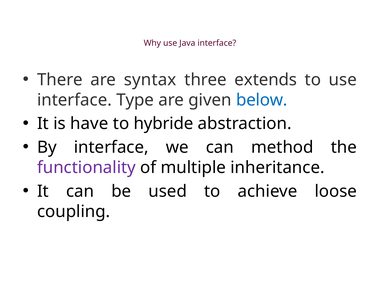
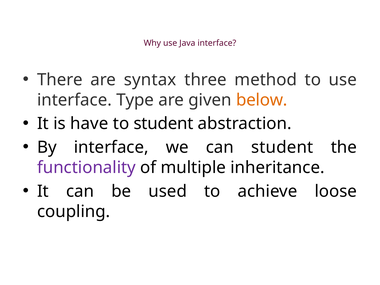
extends: extends -> method (266, 80)
below colour: blue -> orange (262, 100)
to hybride: hybride -> student (164, 124)
can method: method -> student (282, 147)
